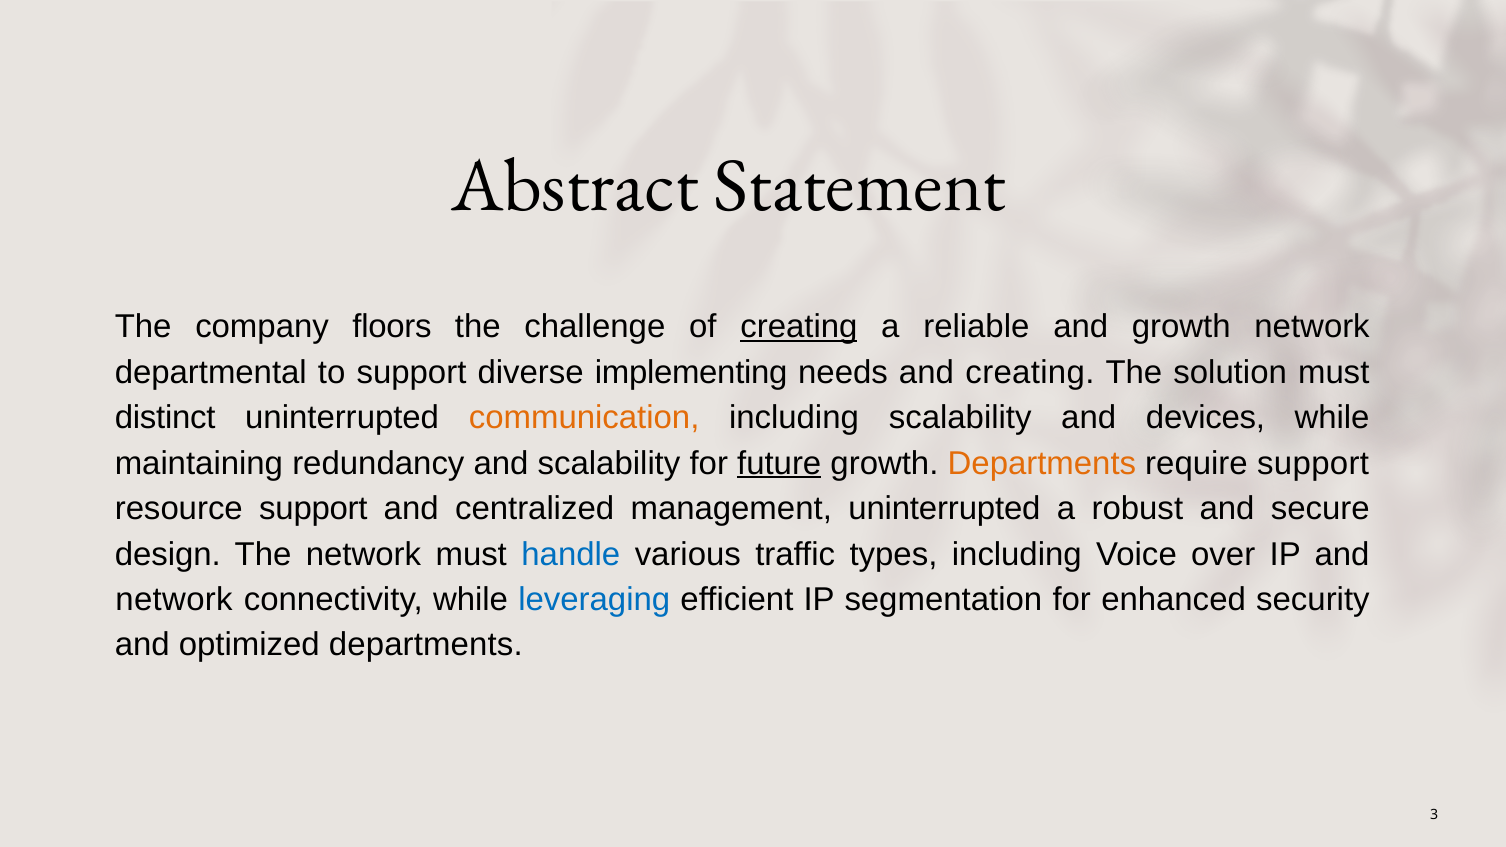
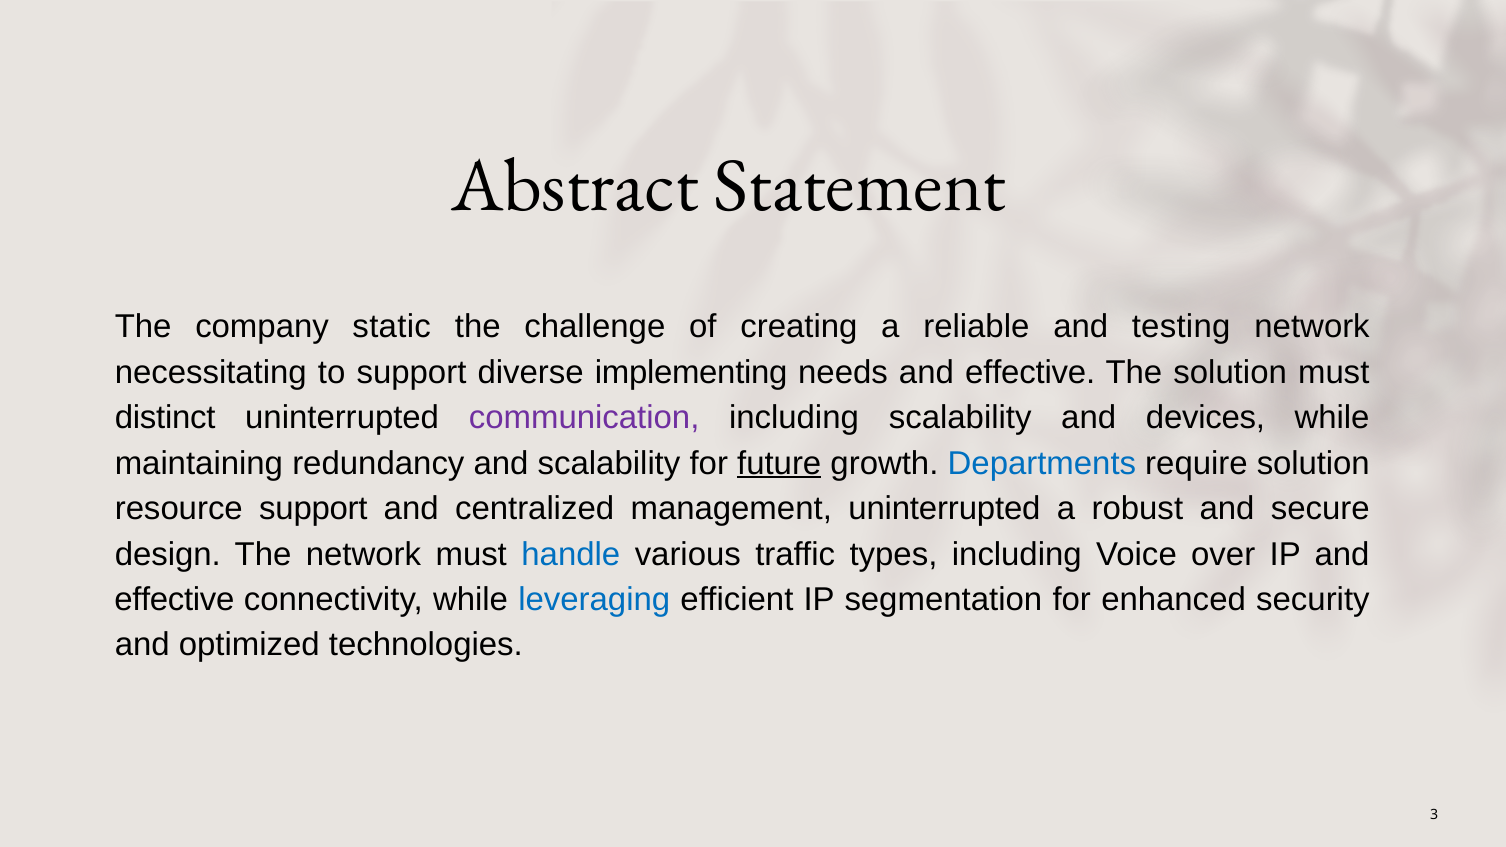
floors: floors -> static (392, 327)
creating underline: present -> none (799, 327)
and growth: growth -> testing (1181, 327)
departmental: departmental -> necessitating (211, 372)
needs and creating: creating -> effective (1030, 372)
communication colour: orange -> purple (584, 418)
Departments colour: orange -> blue (1042, 463)
require support: support -> solution (1313, 463)
network: network -> effective (174, 600)
optimized departments: departments -> technologies (426, 645)
